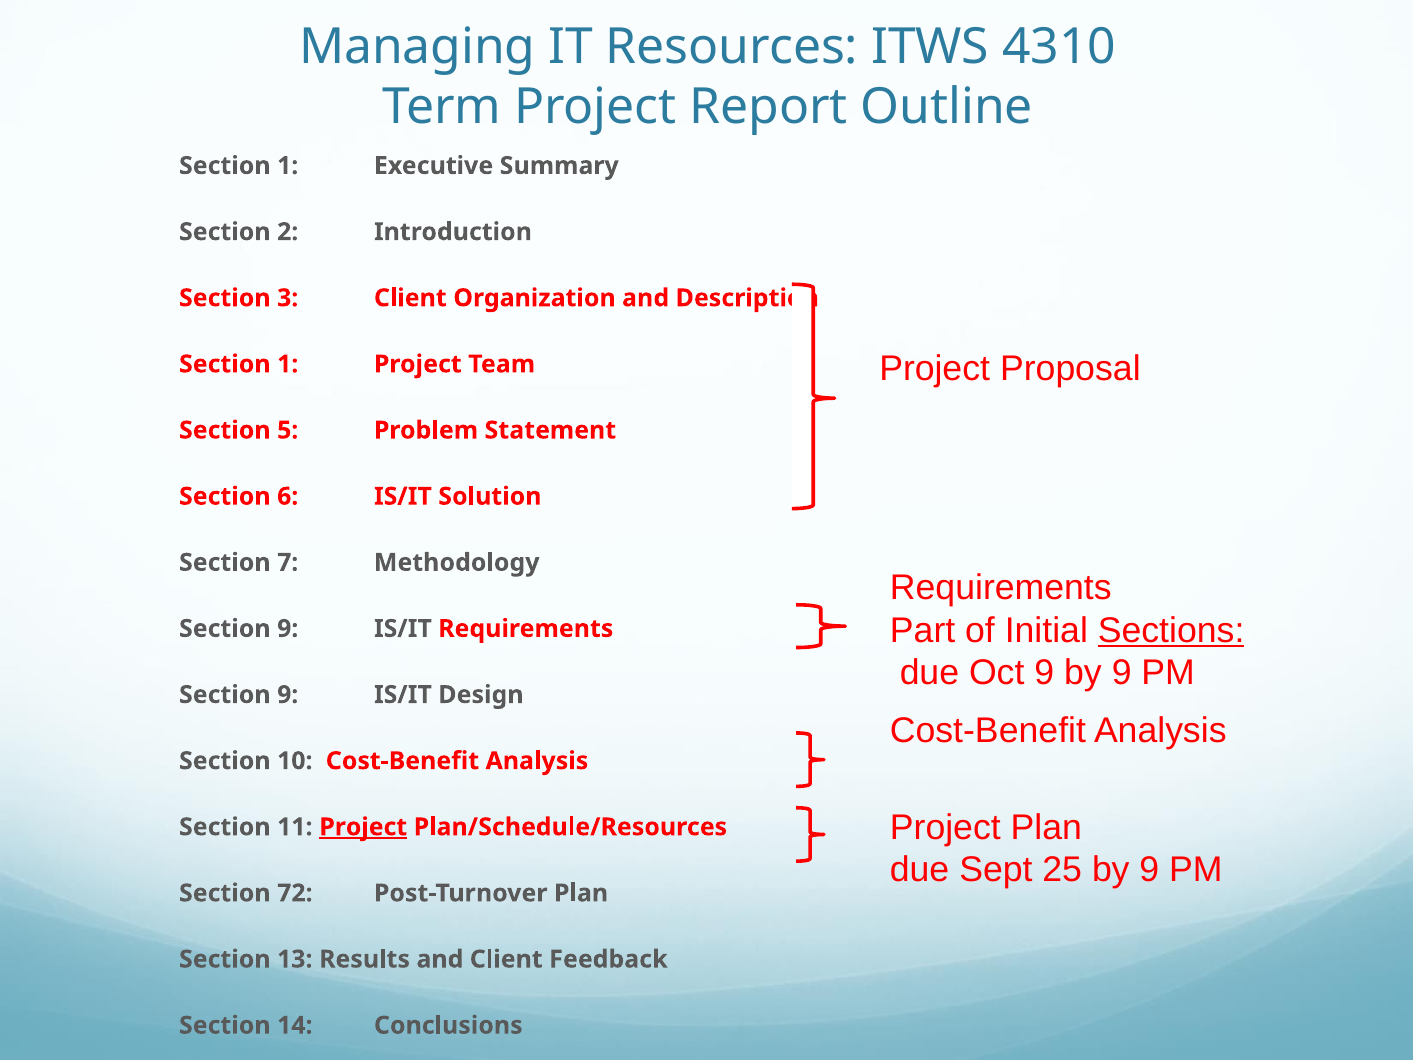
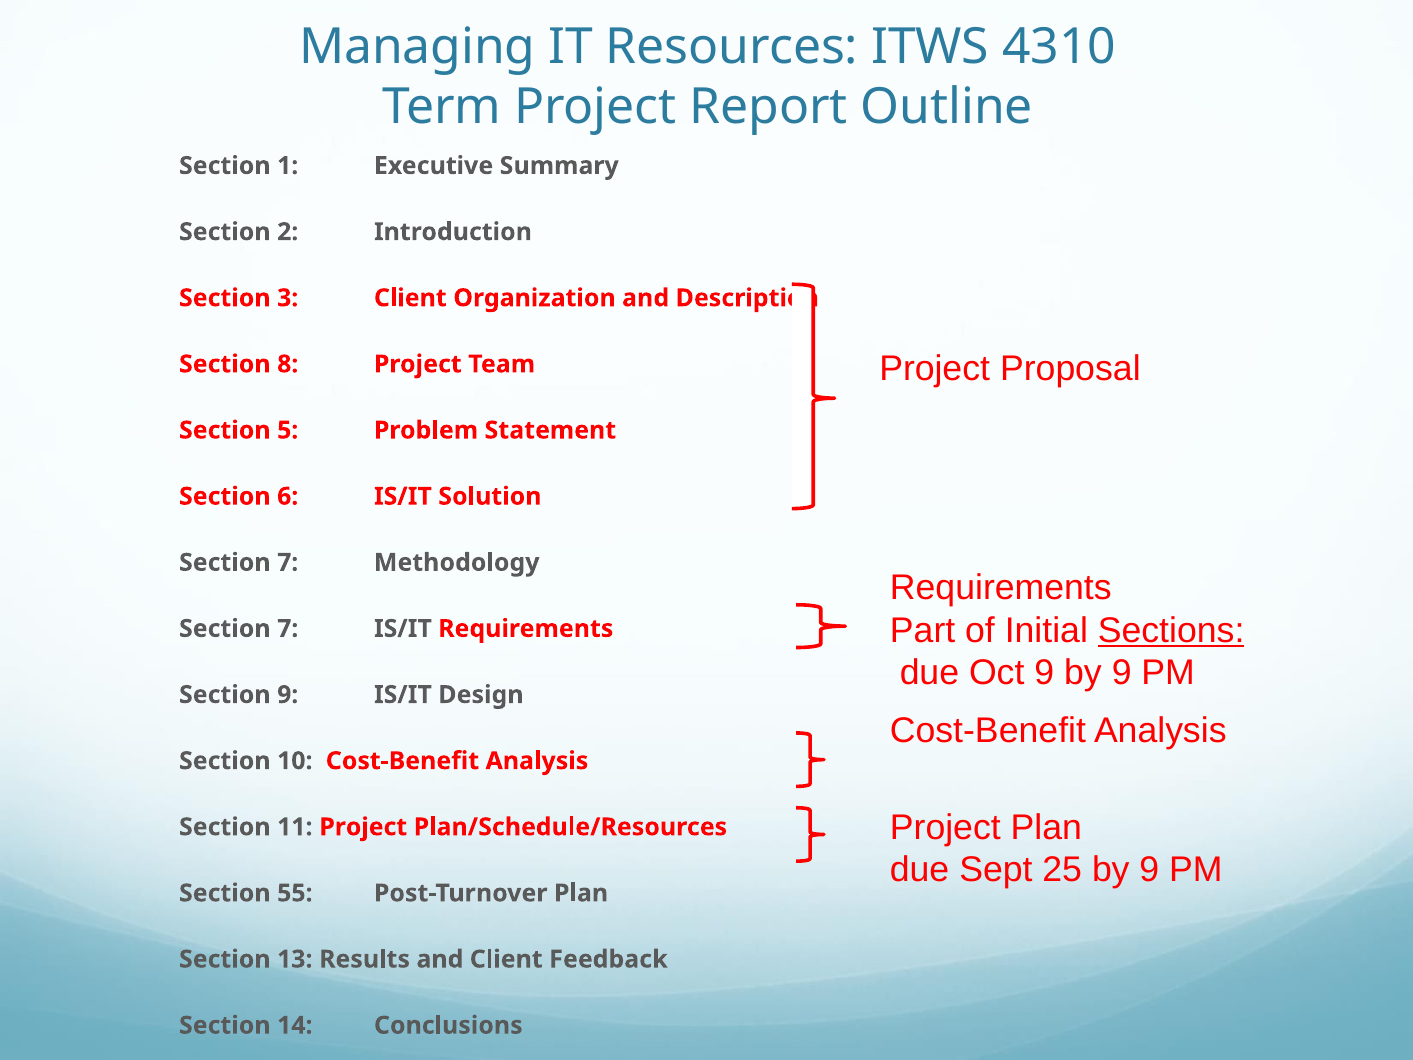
1: 1 -> 8 (288, 364)
9: 9 -> 7 (288, 628)
Project underline: present -> none (363, 827)
72: 72 -> 55 (295, 893)
